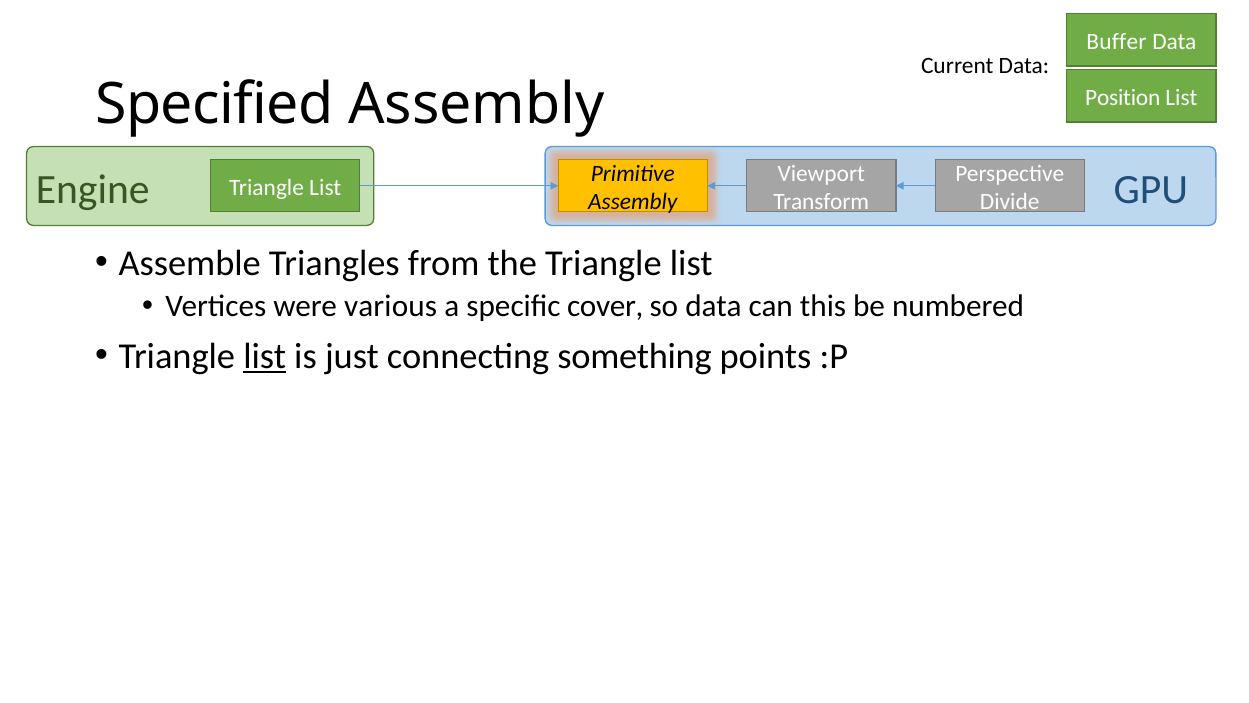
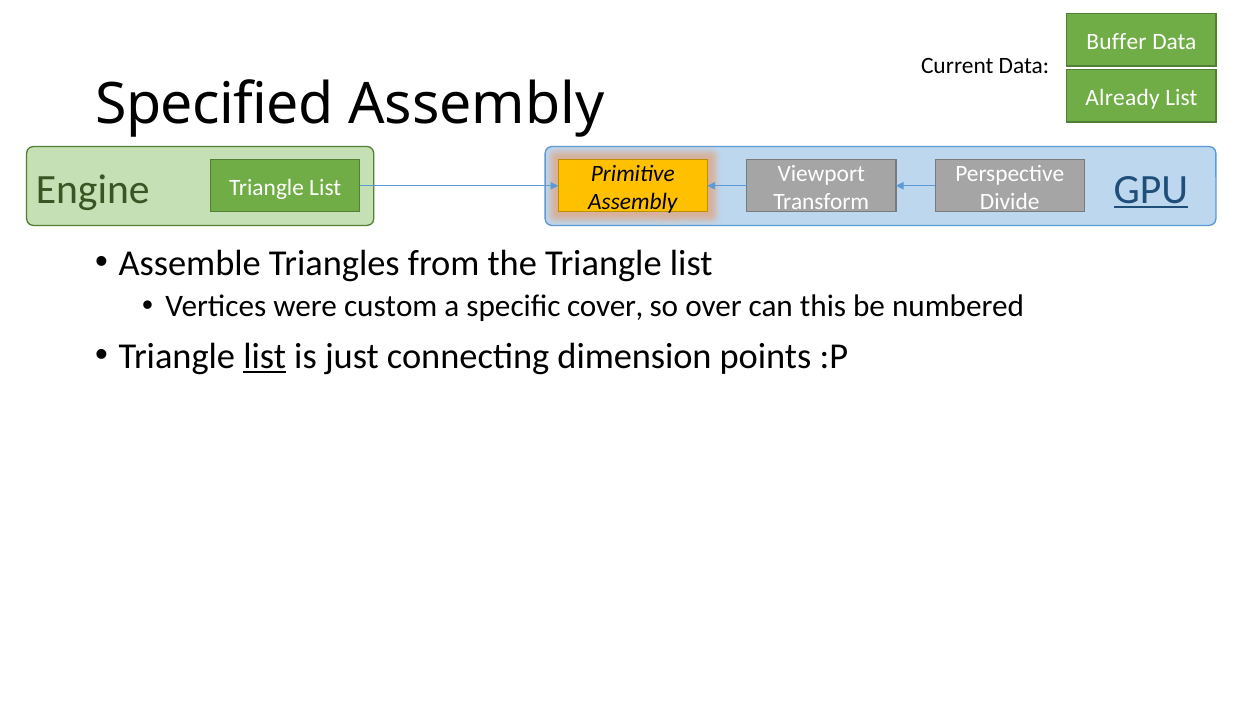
Position: Position -> Already (1123, 97)
GPU underline: none -> present (1151, 189)
various: various -> custom (391, 306)
so data: data -> over (713, 306)
something: something -> dimension (634, 356)
